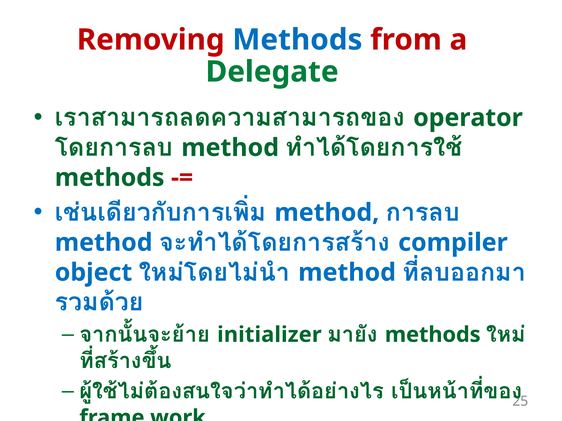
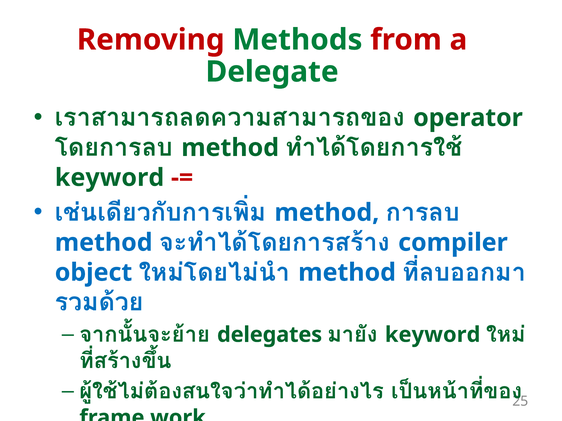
Methods colour: blue -> green (297, 40)
methods: methods -> keyword (109, 178)
initializer: initializer -> delegates (270, 335)
methods: methods -> keyword (433, 335)
